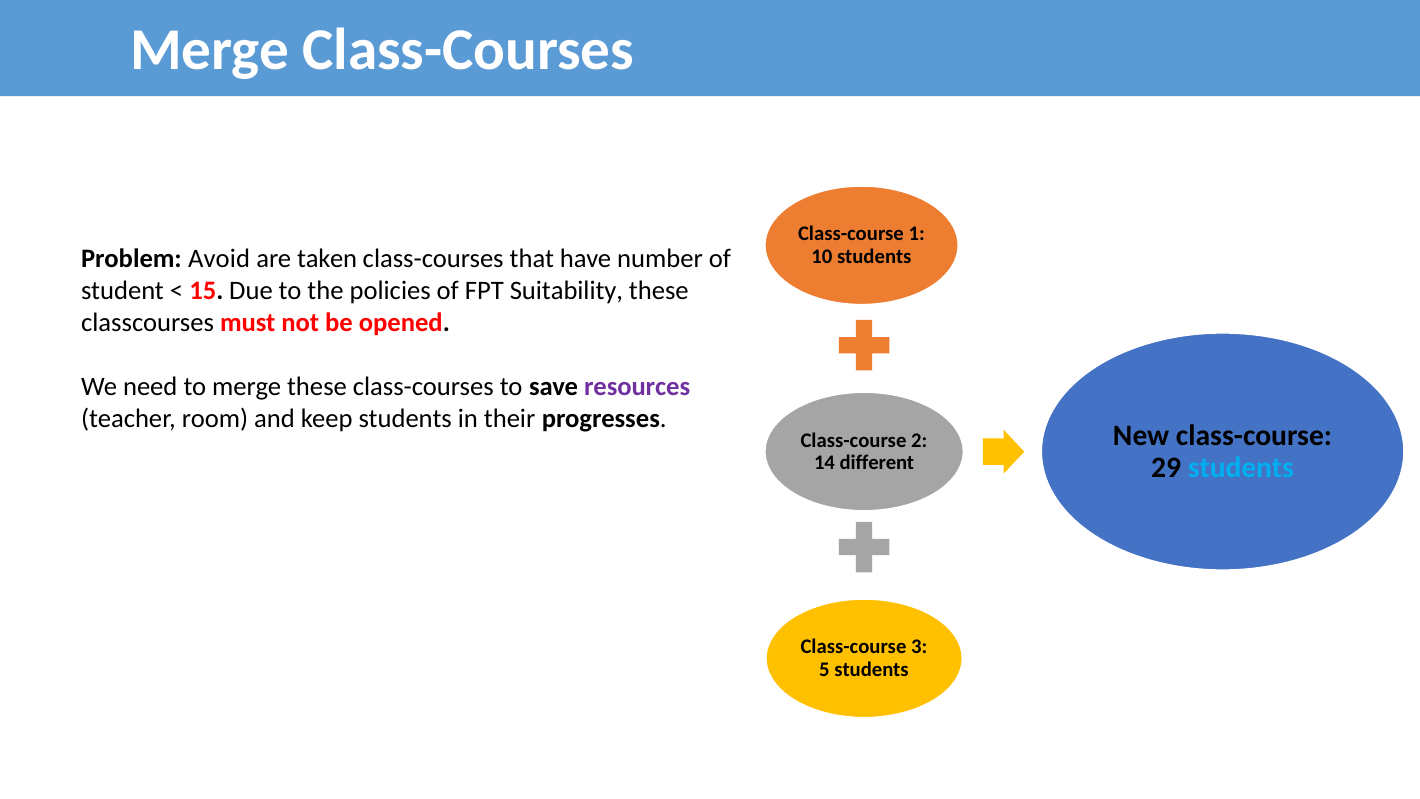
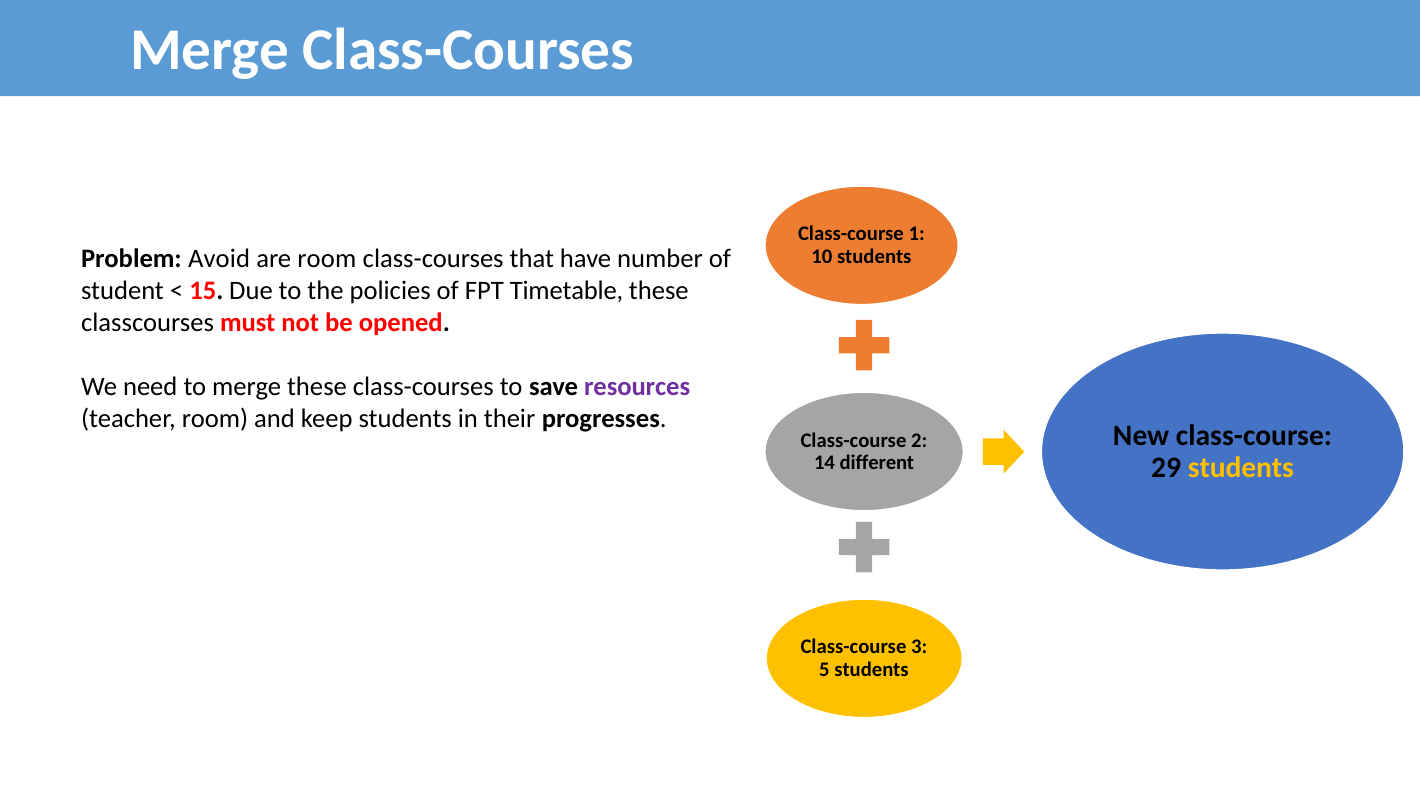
are taken: taken -> room (327, 258)
Suitability: Suitability -> Timetable (566, 290)
students colour: light blue -> yellow (1241, 467)
